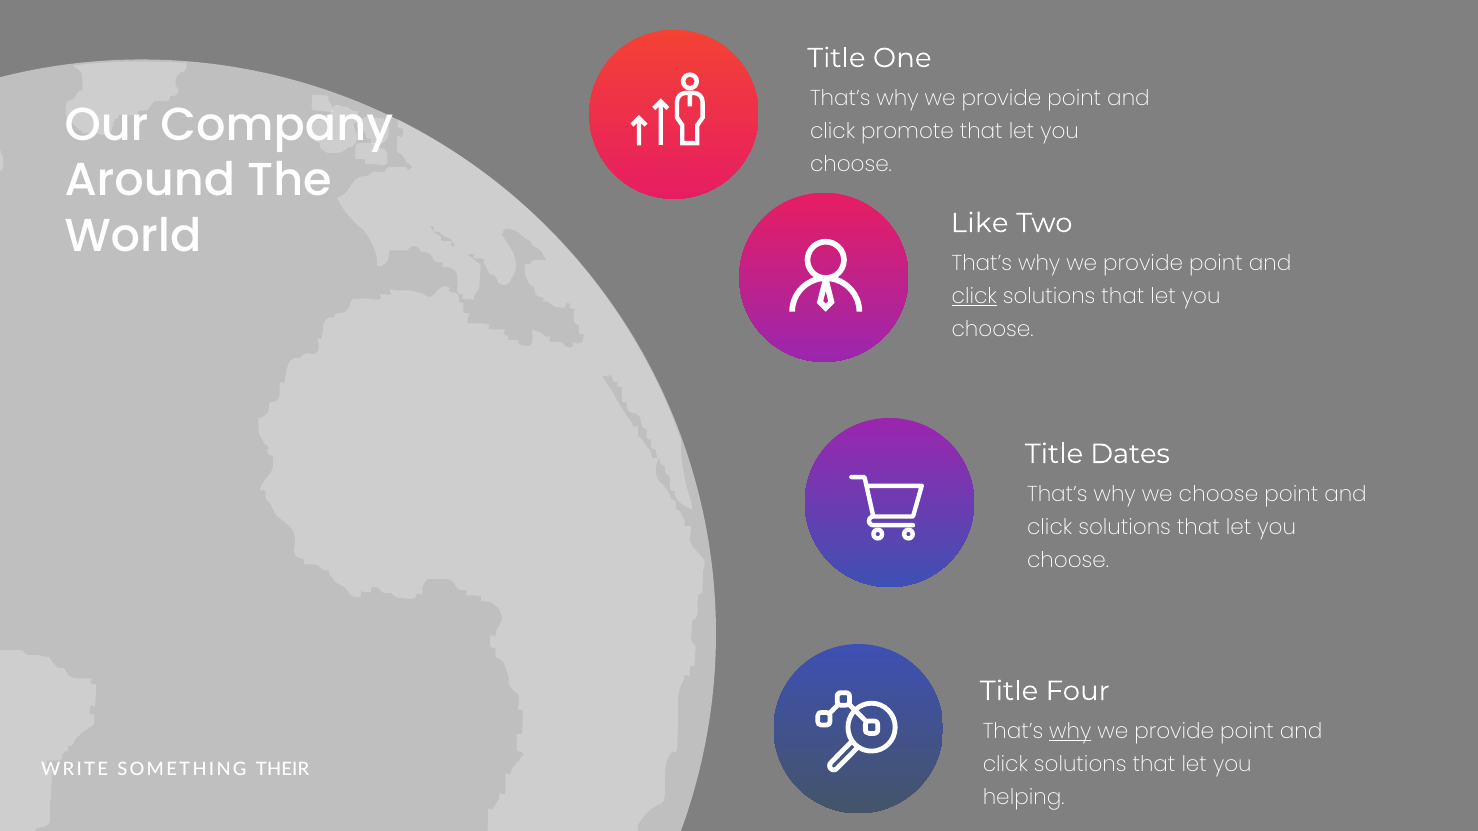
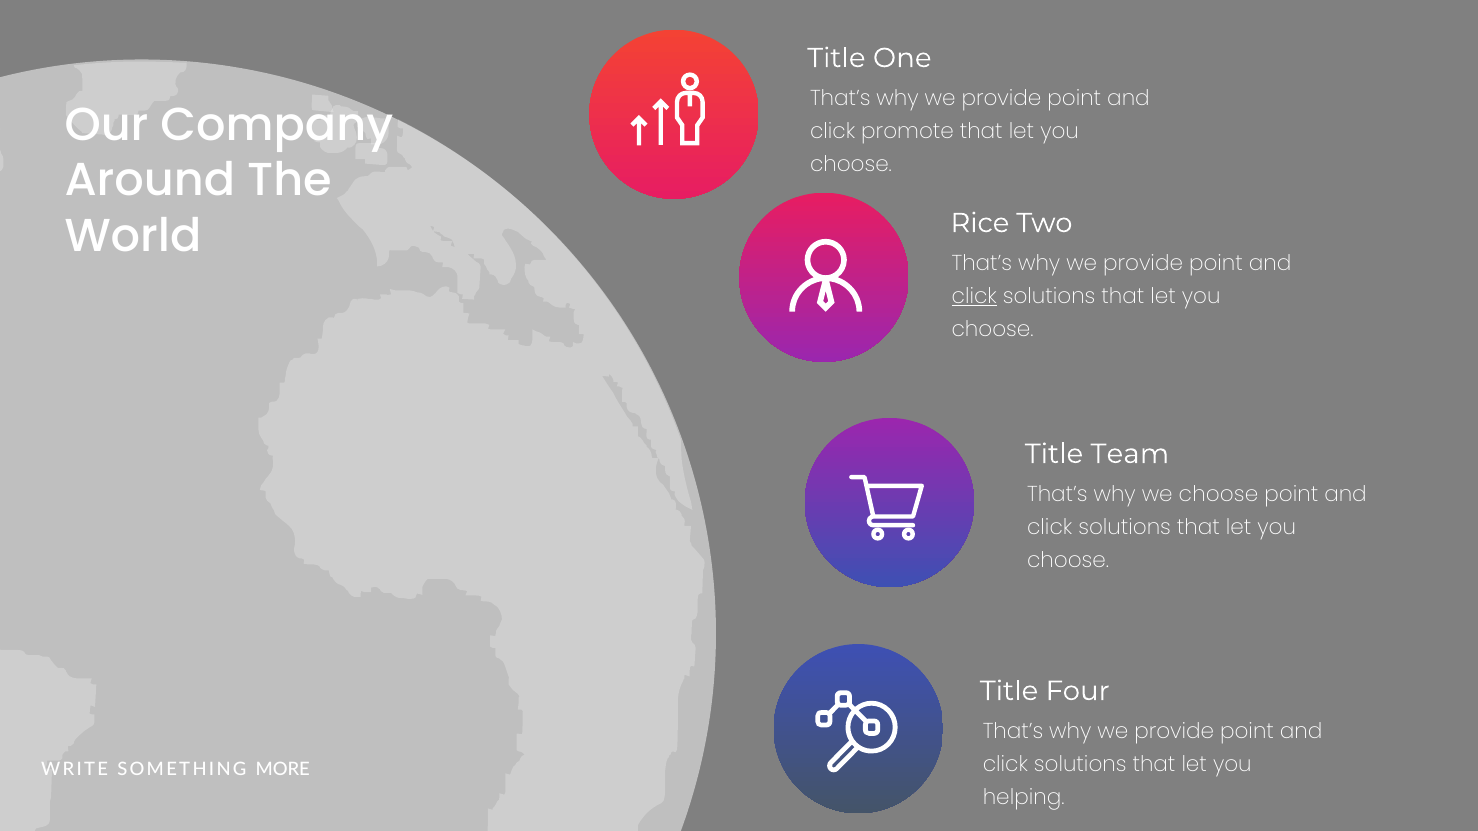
Like: Like -> Rice (980, 223)
Dates: Dates -> Team (1130, 454)
why underline: present -> none (1070, 732)
THEIR: THEIR -> MORE (283, 770)
